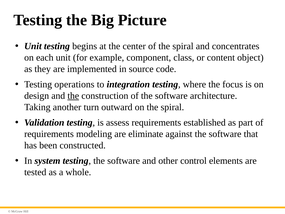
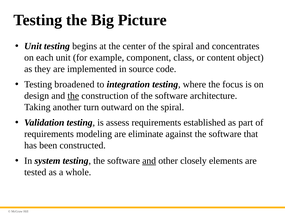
operations: operations -> broadened (74, 84)
and underline: none -> present (149, 161)
control: control -> closely (193, 161)
